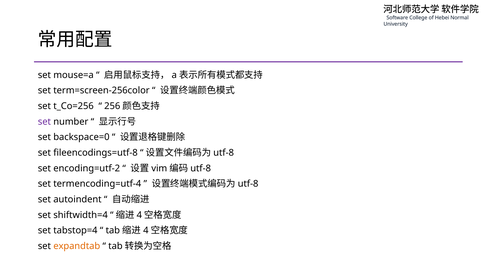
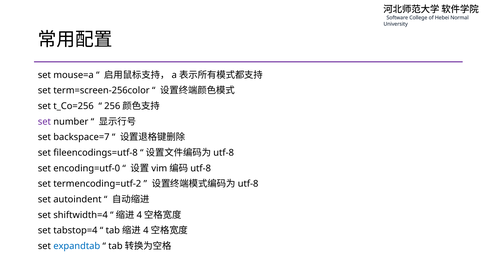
backspace=0: backspace=0 -> backspace=7 (81, 137)
encoding=utf-2: encoding=utf-2 -> encoding=utf-0 (87, 168)
termencoding=utf-4: termencoding=utf-4 -> termencoding=utf-2 (97, 184)
expandtab colour: orange -> blue (77, 246)
